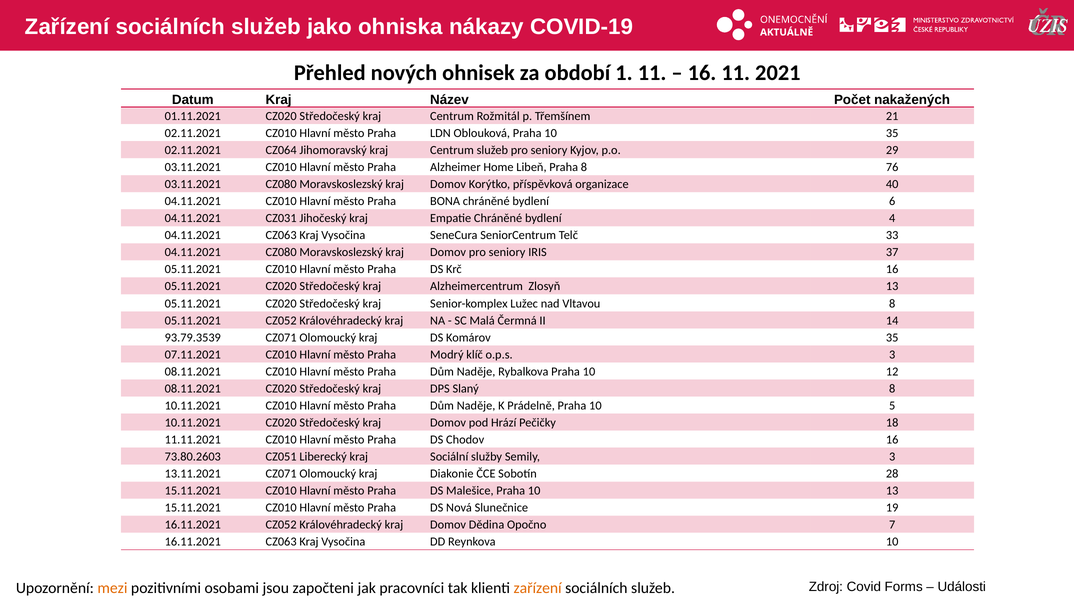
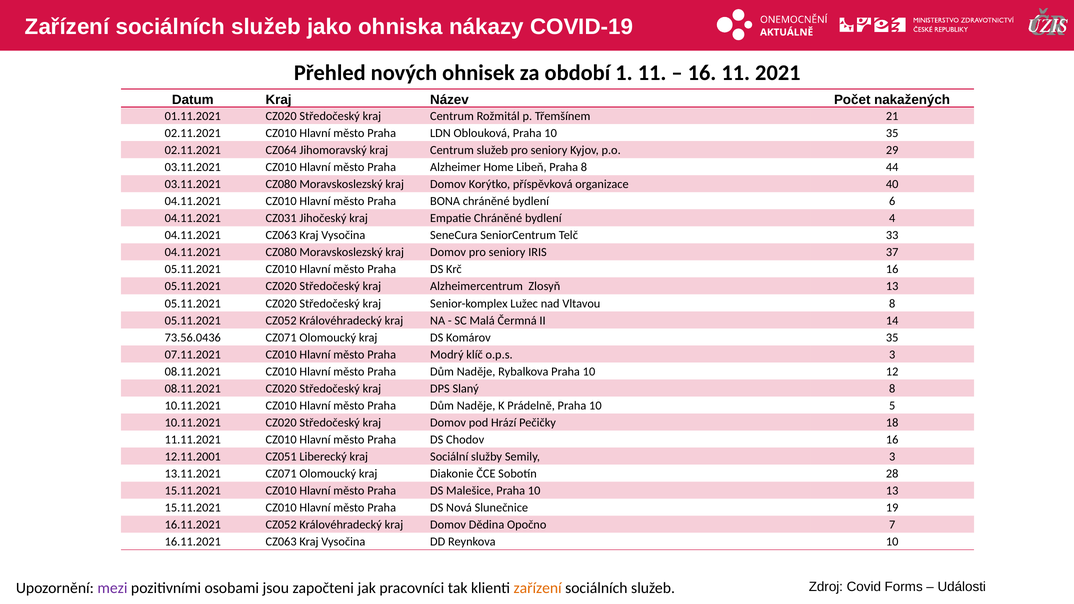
76: 76 -> 44 (892, 167)
93.79.3539: 93.79.3539 -> 73.56.0436 (193, 338)
73.80.2603: 73.80.2603 -> 12.11.2001 (193, 457)
mezi colour: orange -> purple (112, 588)
